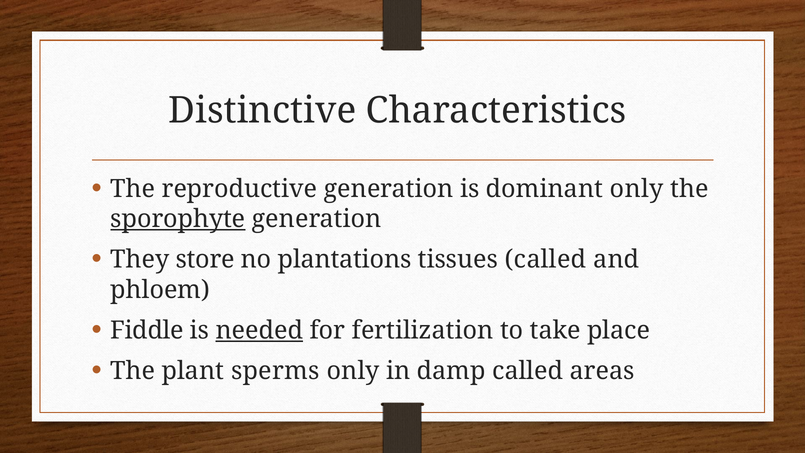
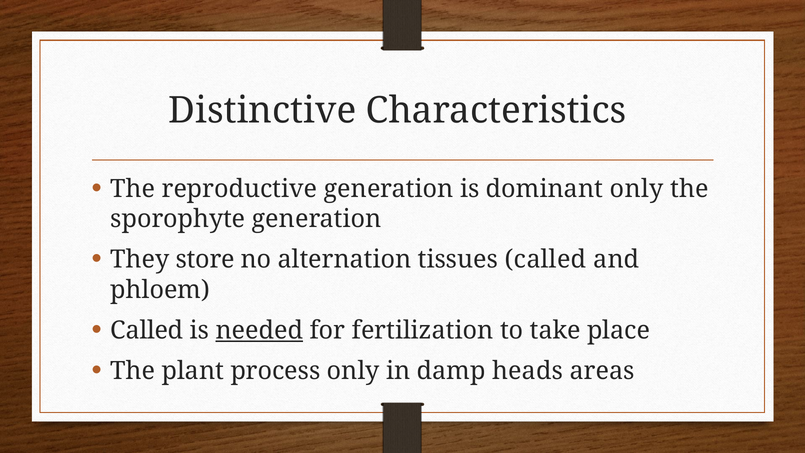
sporophyte underline: present -> none (178, 219)
plantations: plantations -> alternation (345, 259)
Fiddle: Fiddle -> Called (147, 330)
sperms: sperms -> process (276, 371)
damp called: called -> heads (528, 371)
